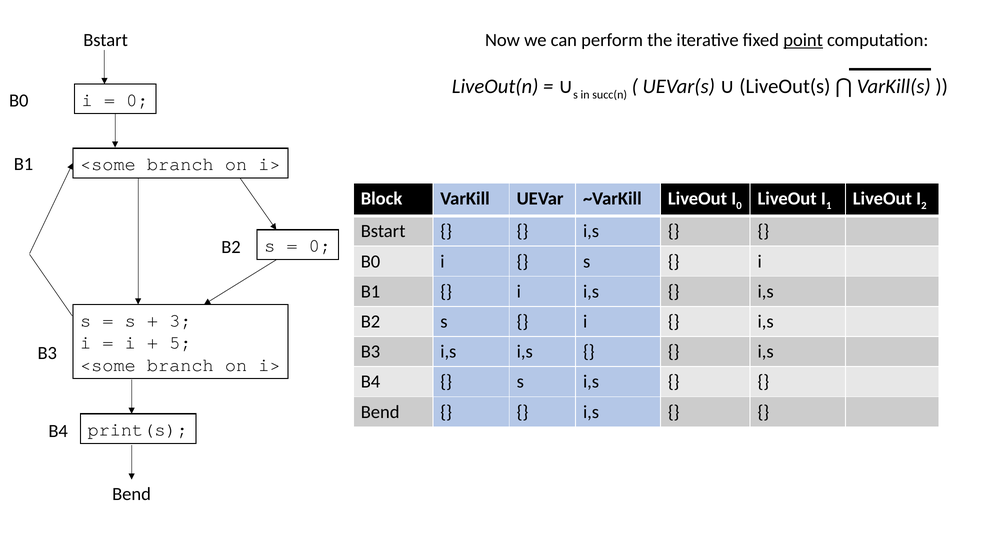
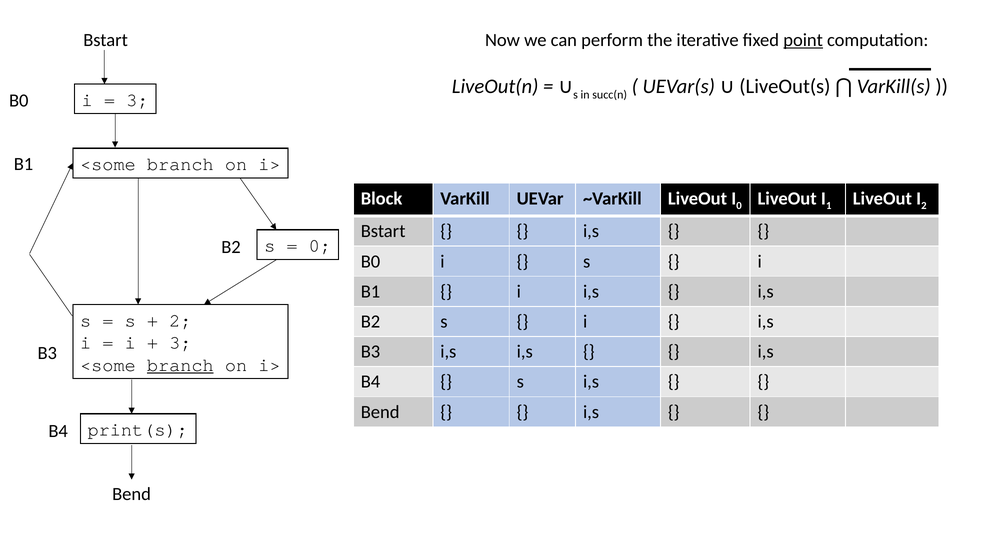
0: 0 -> 3 (137, 100)
3: 3 -> 2 (180, 320)
5: 5 -> 3 (180, 343)
branch underline: none -> present (180, 365)
